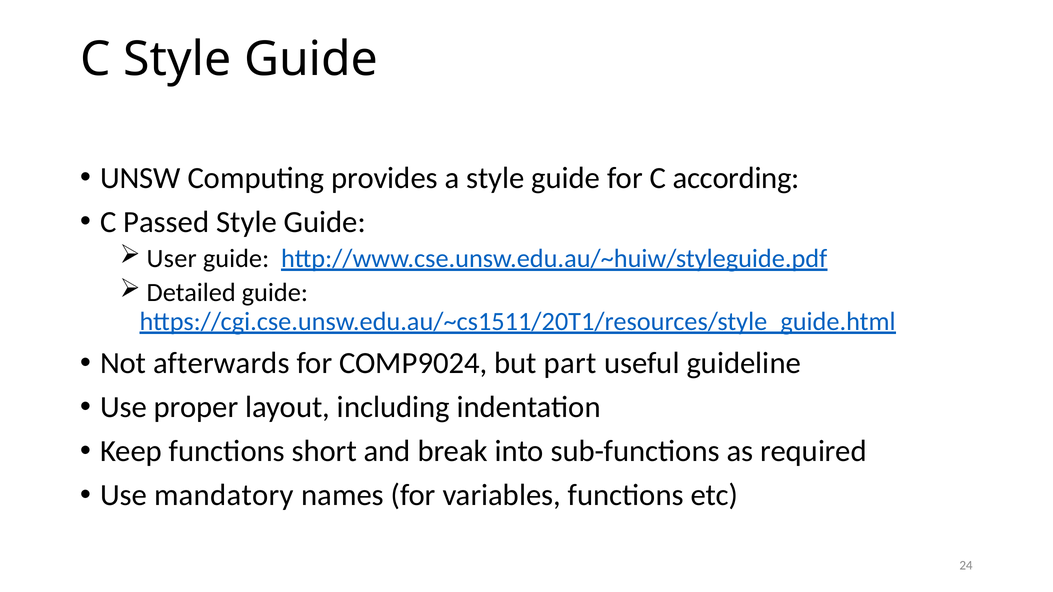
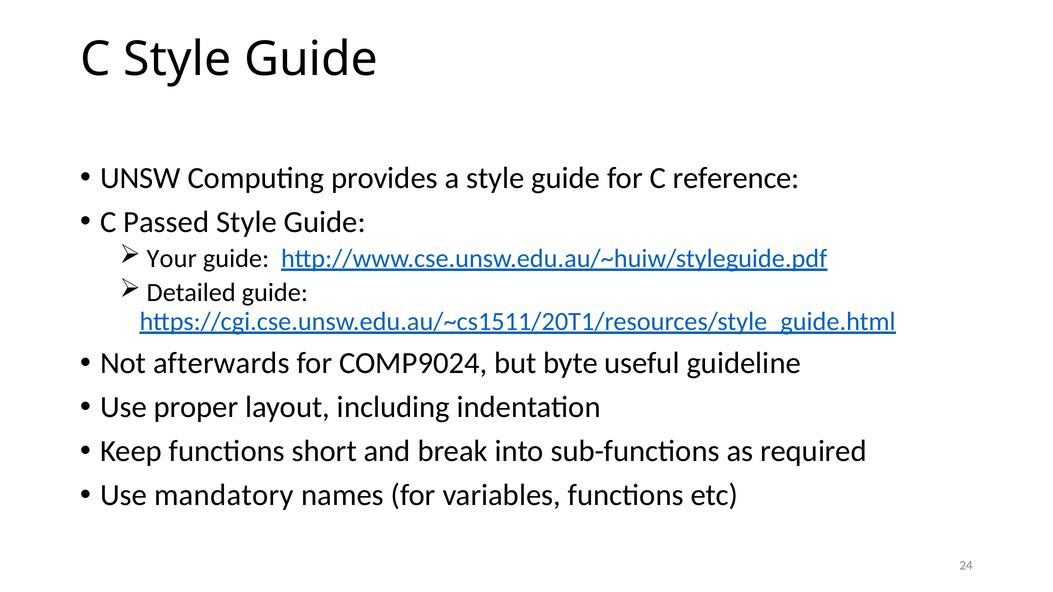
according: according -> reference (736, 178)
User: User -> Your (172, 259)
part: part -> byte (570, 363)
